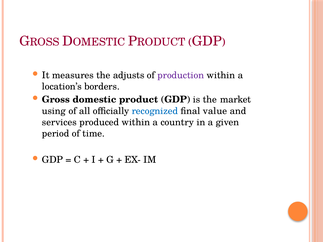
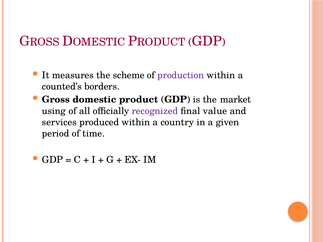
adjusts: adjusts -> scheme (129, 75)
location’s: location’s -> counted’s (62, 87)
recognized colour: blue -> purple (155, 111)
